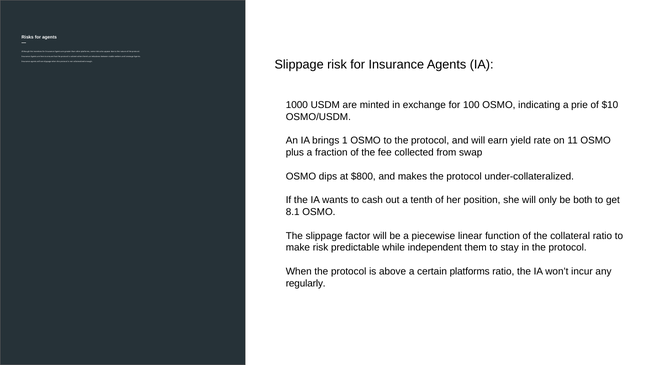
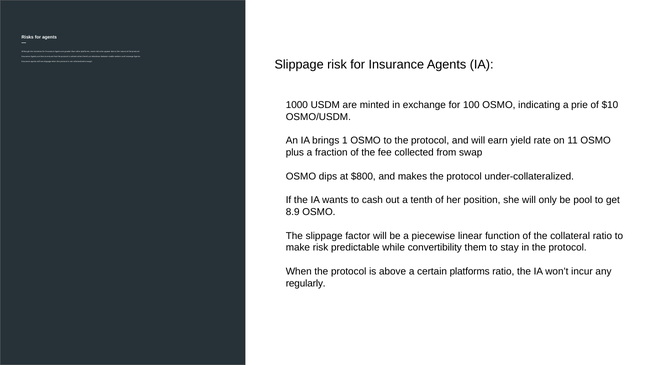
both: both -> pool (583, 200)
8.1: 8.1 -> 8.9 (293, 212)
independent: independent -> convertibility (435, 248)
